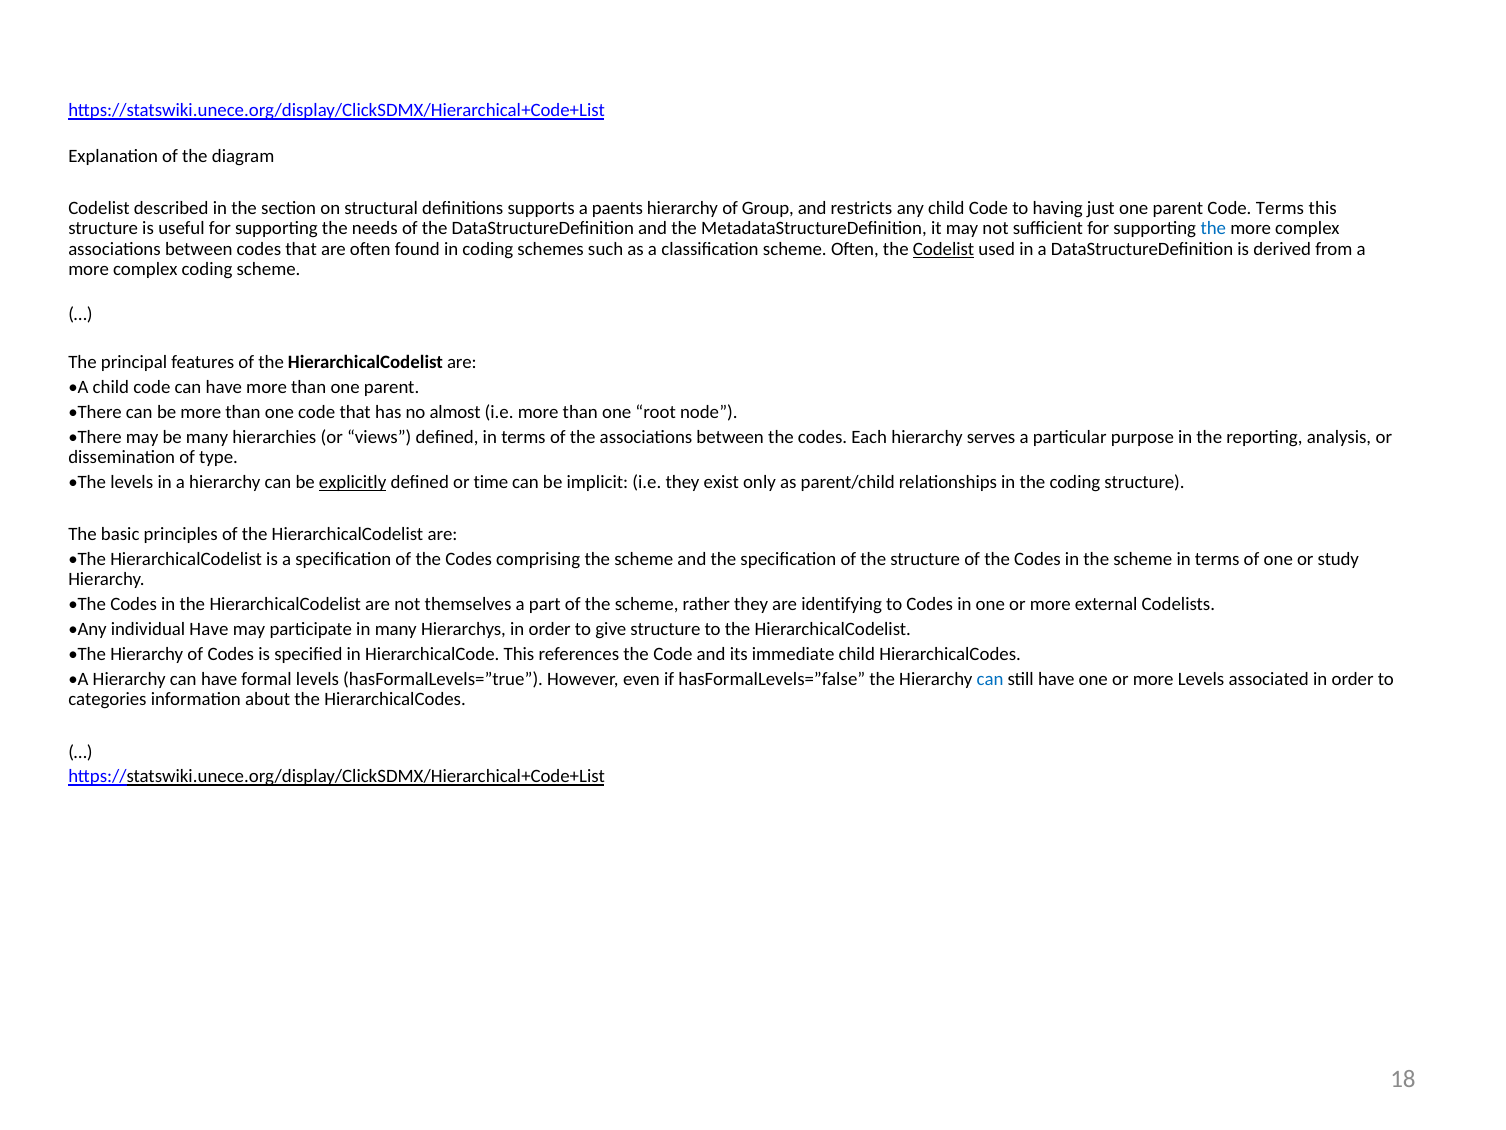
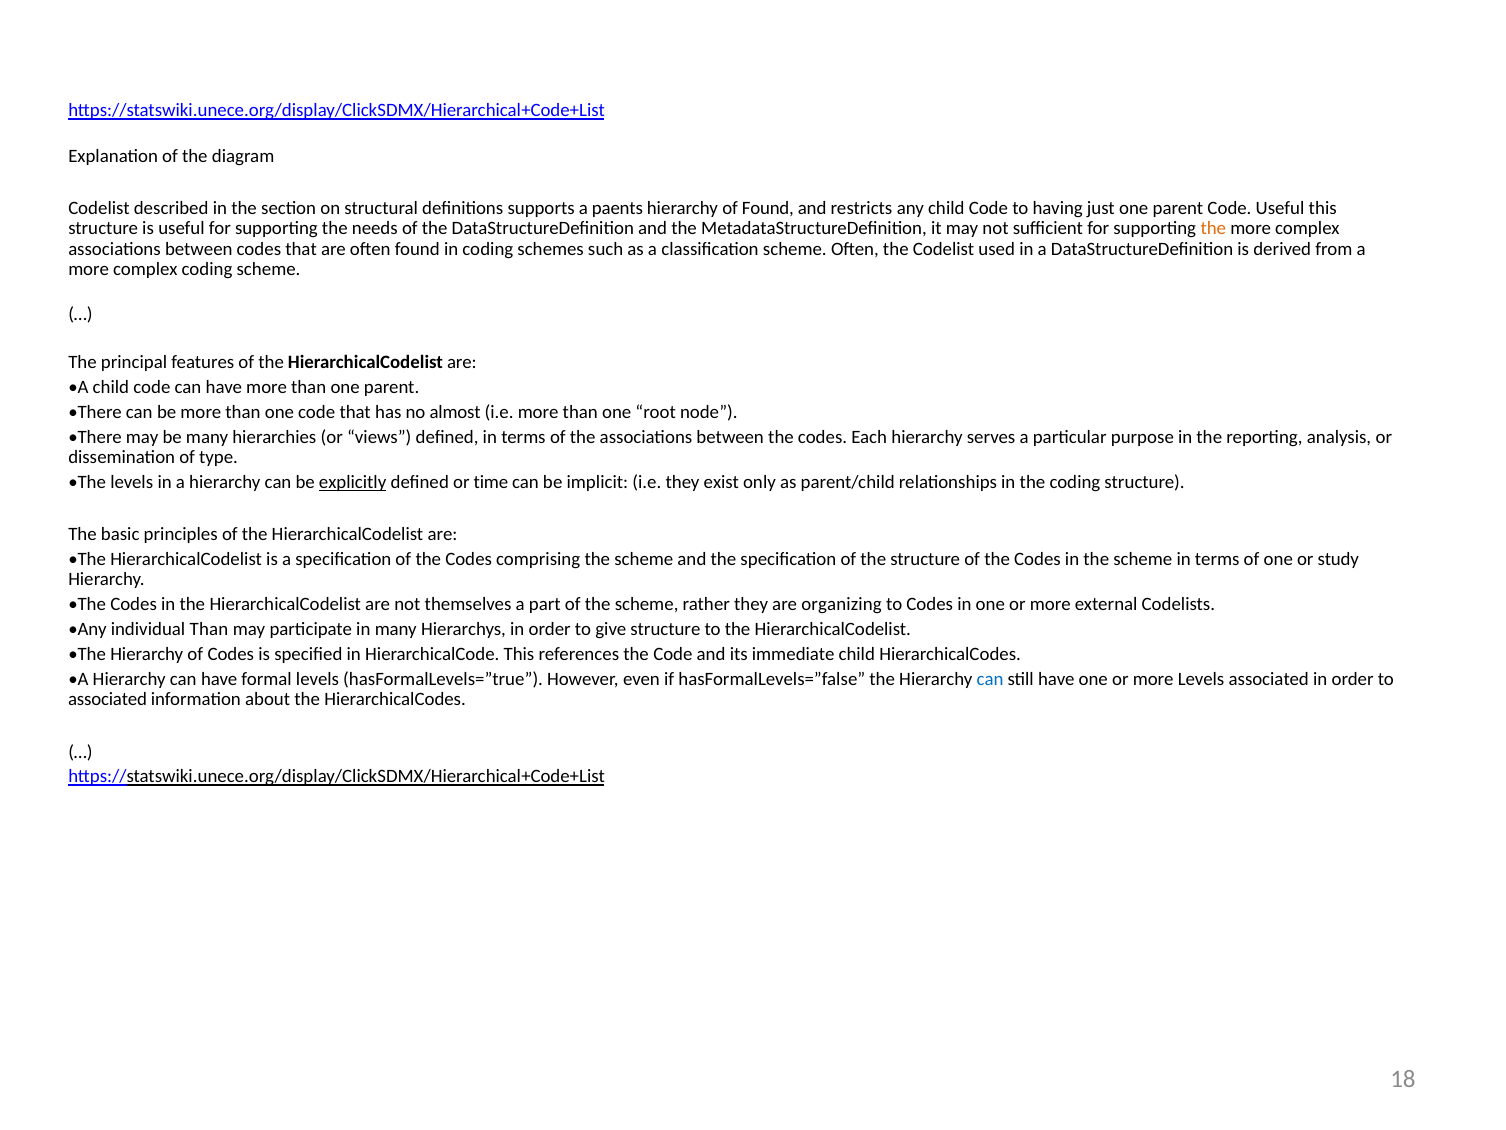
of Group: Group -> Found (768, 208)
Code Terms: Terms -> Useful (1280, 208)
the colour: blue -> orange (1213, 228)
Codelist underline: present -> none (944, 249)
identifying: identifying -> organizing (842, 604)
individual Have: Have -> Than (209, 629)
categories: categories -> associated (108, 699)
